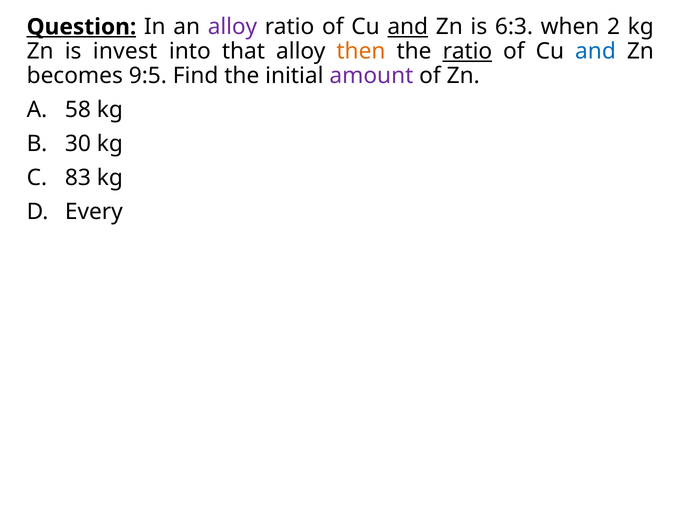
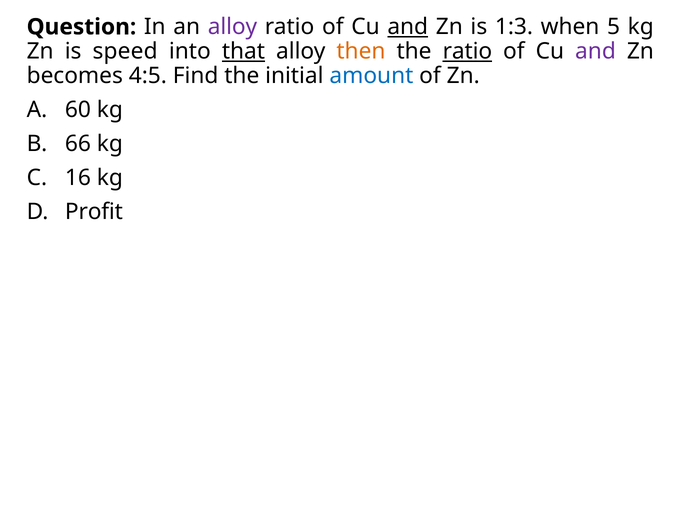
Question underline: present -> none (81, 27)
6:3: 6:3 -> 1:3 (514, 27)
2: 2 -> 5 (614, 27)
invest: invest -> speed (125, 51)
that underline: none -> present (243, 51)
and colour: blue -> purple (595, 51)
9:5: 9:5 -> 4:5 (148, 76)
amount colour: purple -> blue (371, 76)
58: 58 -> 60 (78, 110)
30: 30 -> 66 (78, 144)
83: 83 -> 16 (78, 178)
Every: Every -> Profit (94, 212)
